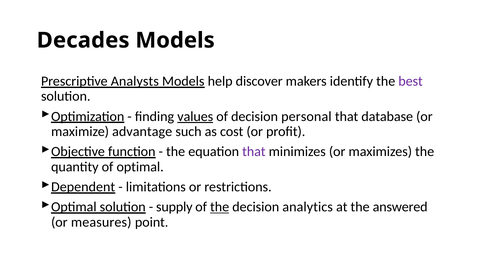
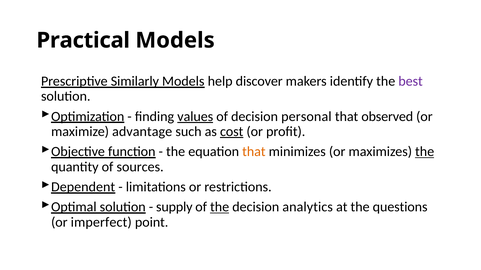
Decades: Decades -> Practical (83, 40)
Analysts: Analysts -> Similarly (135, 81)
database: database -> observed (387, 117)
cost underline: none -> present (232, 132)
that colour: purple -> orange (254, 152)
the underline: none -> present (425, 152)
of optimal: optimal -> sources (140, 167)
answered: answered -> questions (400, 207)
measures: measures -> imperfect (101, 223)
